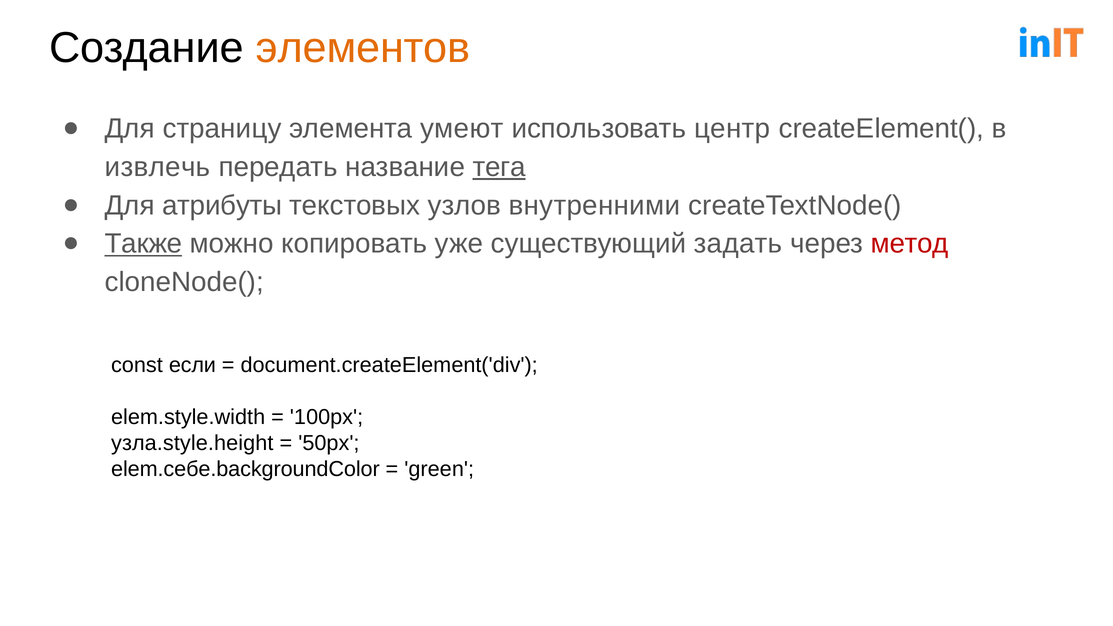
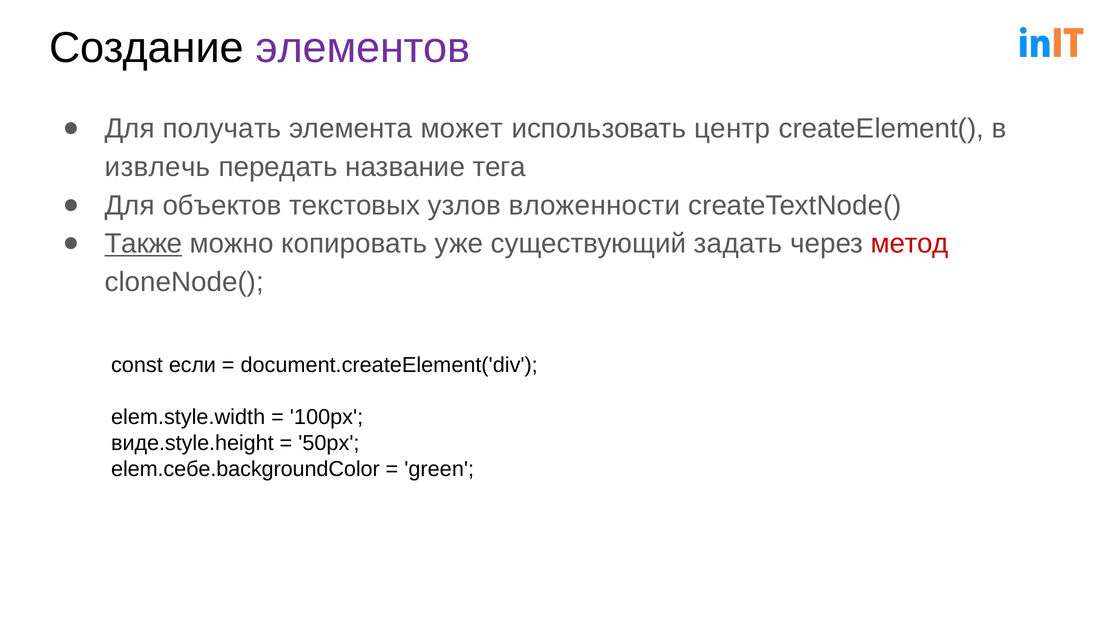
элементов colour: orange -> purple (363, 48)
страницу: страницу -> получать (222, 129)
умеют: умеют -> может (462, 129)
тега underline: present -> none (499, 167)
атрибуты: атрибуты -> объектов (222, 205)
внутренними: внутренними -> вложенности (594, 205)
узла.style.height: узла.style.height -> виде.style.height (192, 443)
